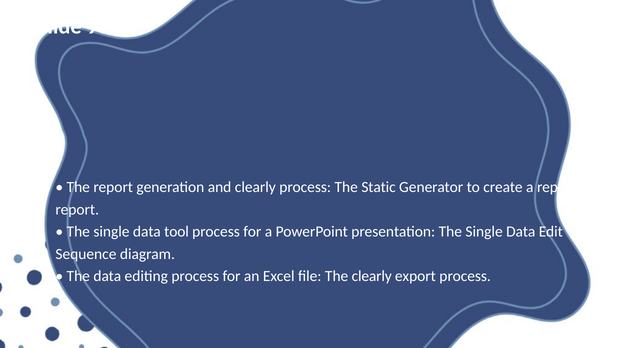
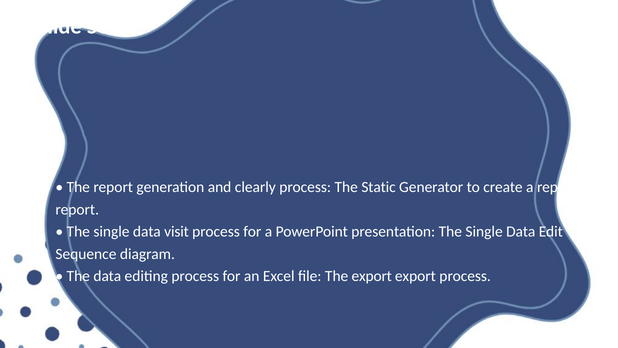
90: 90 -> 53 (98, 26)
tool: tool -> visit (177, 232)
The clearly: clearly -> export (372, 276)
